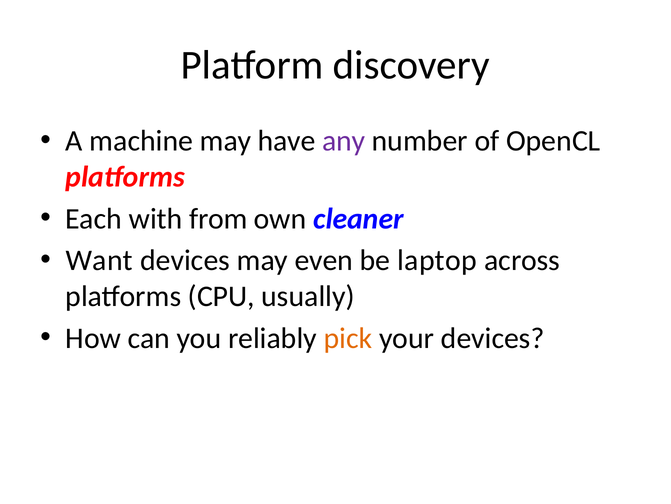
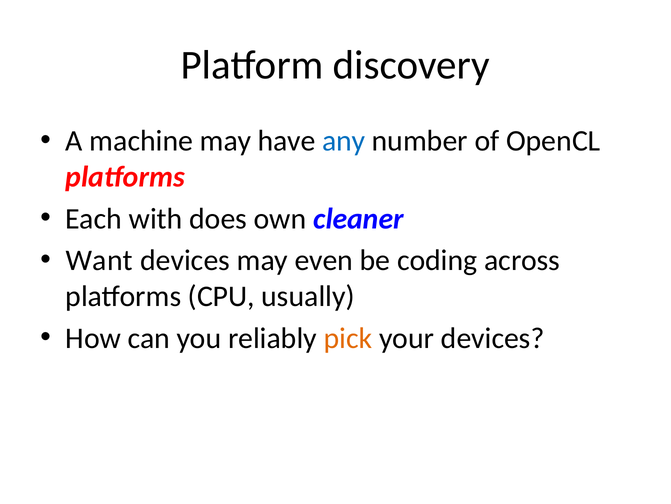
any colour: purple -> blue (344, 141)
from: from -> does (218, 218)
laptop: laptop -> coding (437, 260)
